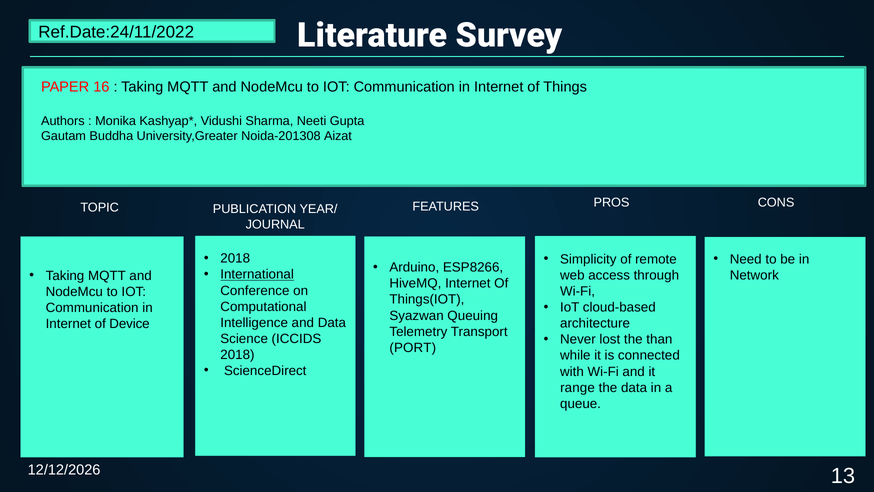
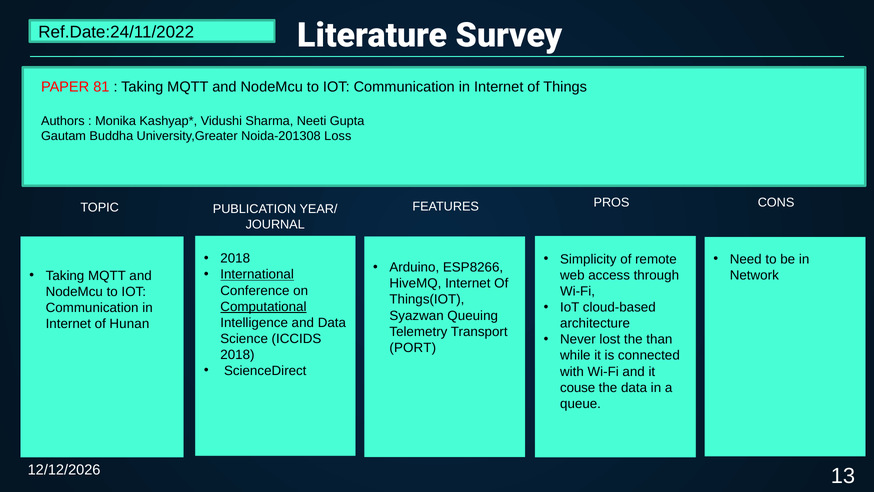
16: 16 -> 81 (101, 87)
Aizat: Aizat -> Loss (338, 136)
Computational underline: none -> present (263, 306)
Device: Device -> Hunan (129, 324)
range: range -> couse (578, 387)
